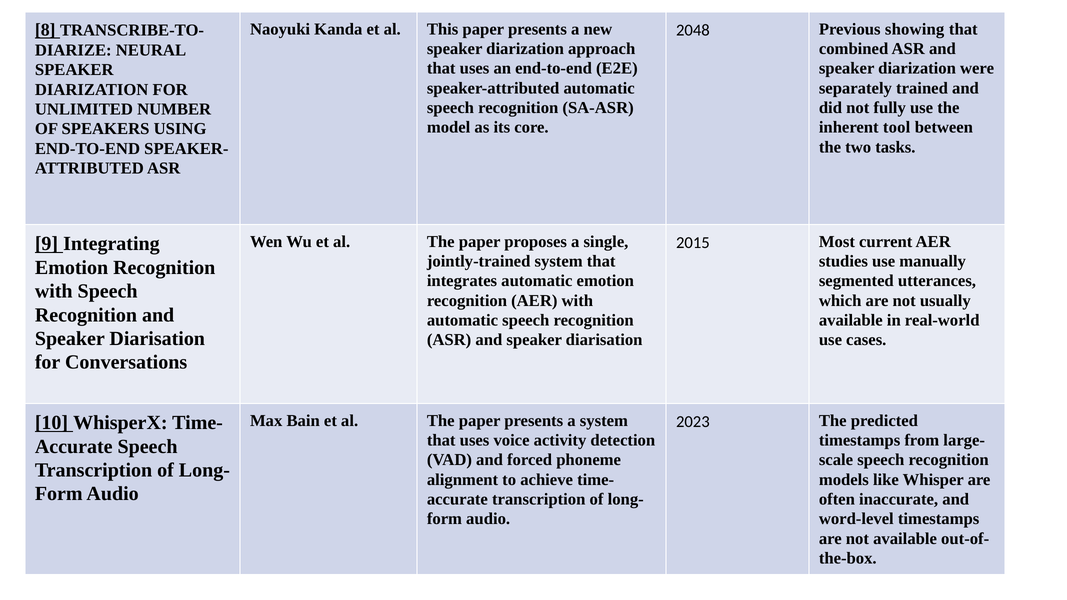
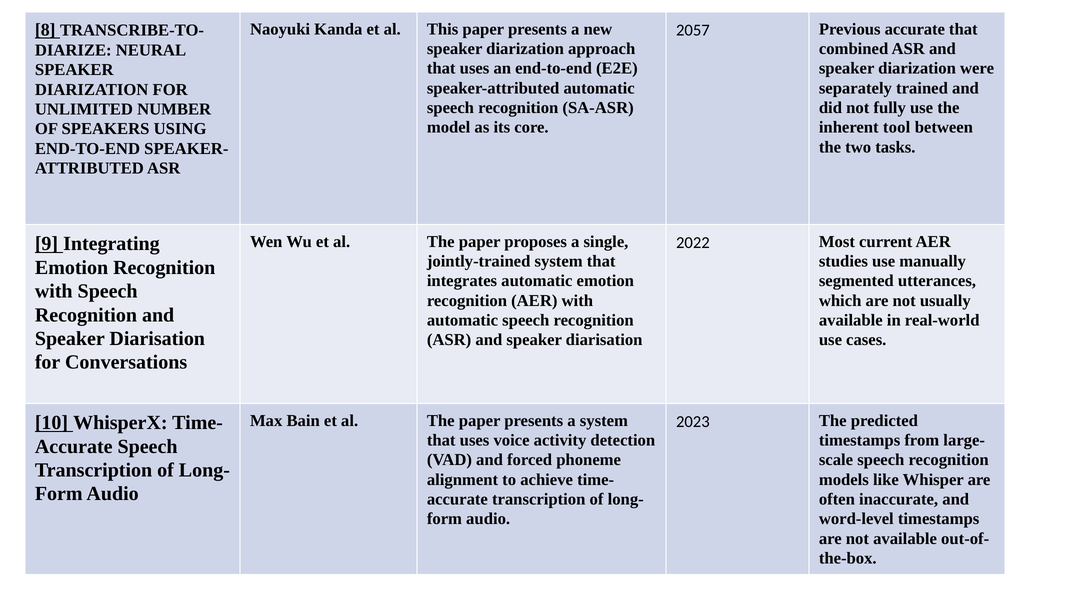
2048: 2048 -> 2057 (693, 30)
Previous showing: showing -> accurate (915, 29)
2015: 2015 -> 2022 (693, 243)
